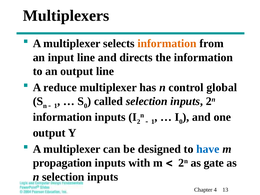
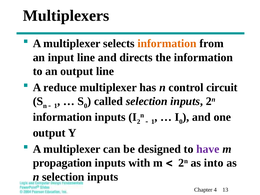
global: global -> circuit (222, 87)
have colour: blue -> purple (208, 149)
gate: gate -> into (214, 163)
